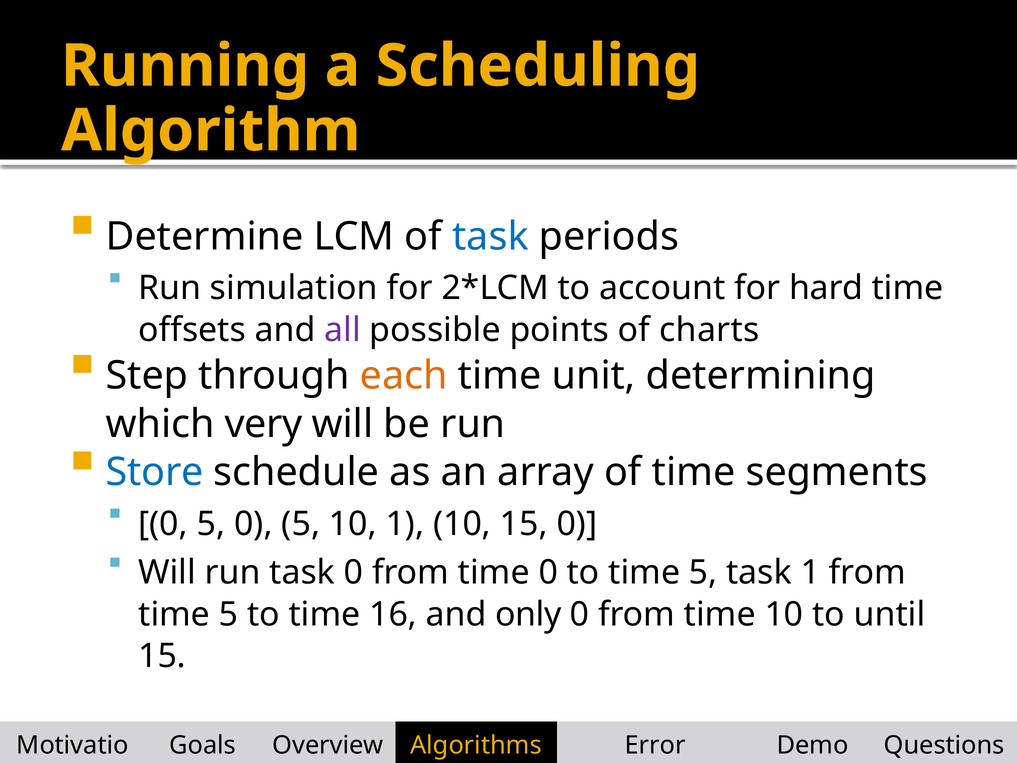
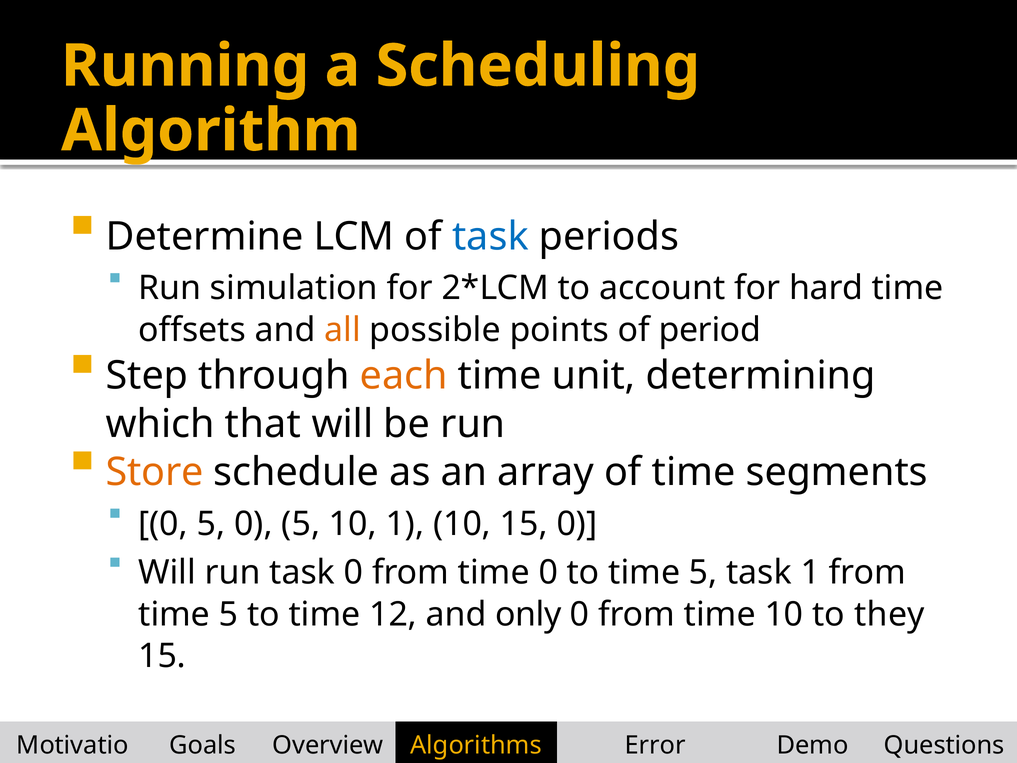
all colour: purple -> orange (343, 330)
charts: charts -> period (710, 330)
very: very -> that (263, 424)
Store colour: blue -> orange (155, 472)
16: 16 -> 12 (393, 614)
until: until -> they (889, 614)
